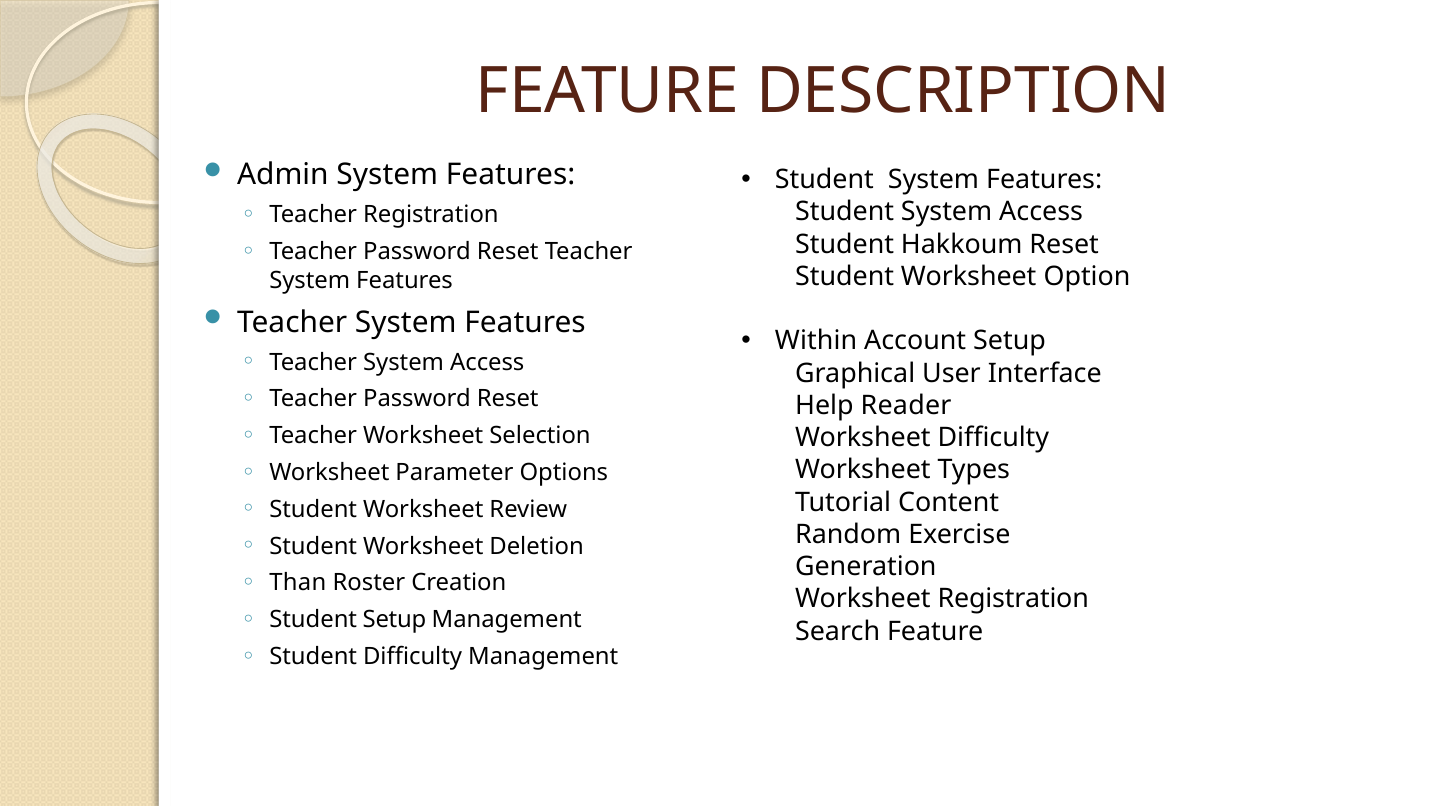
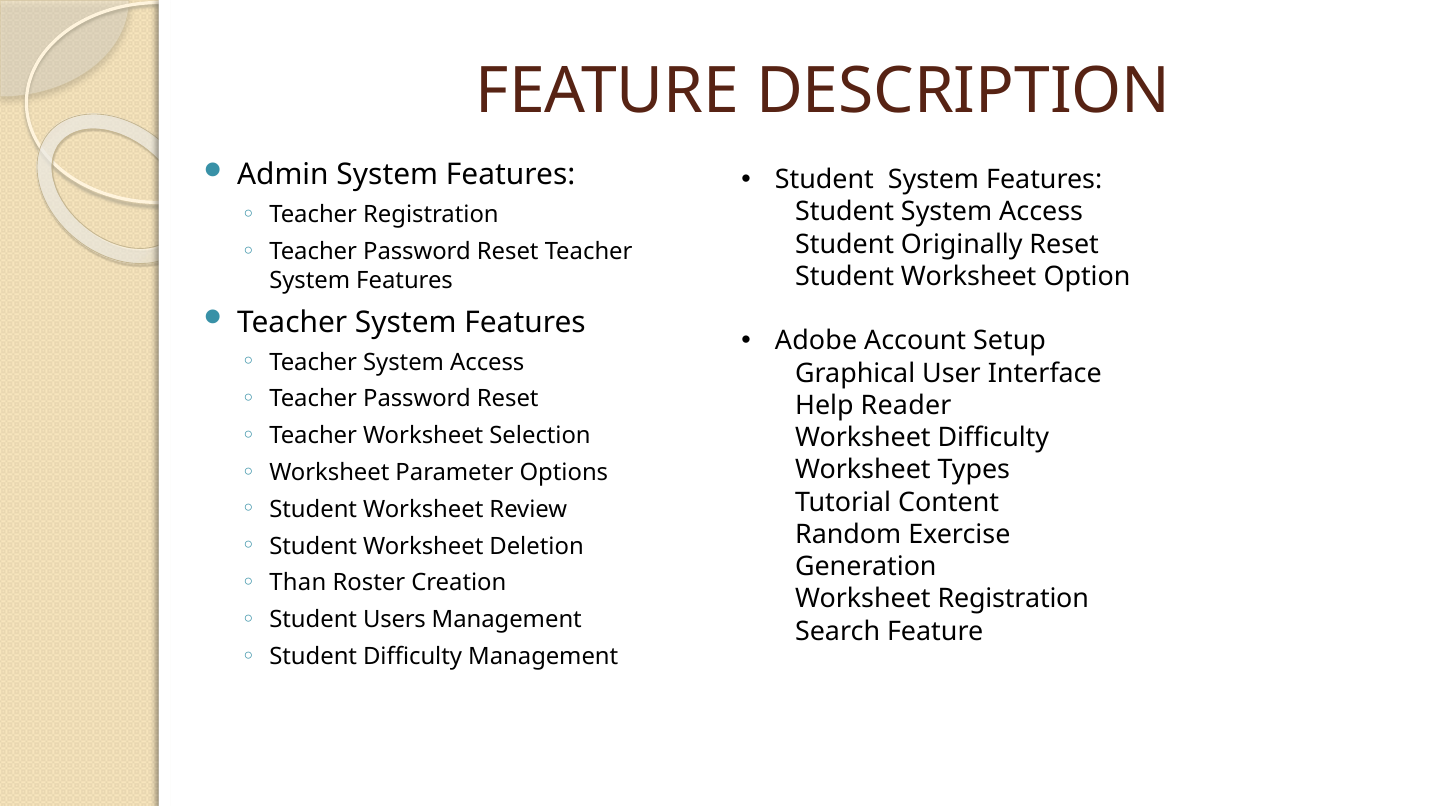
Hakkoum: Hakkoum -> Originally (962, 244)
Within: Within -> Adobe (816, 341)
Student Setup: Setup -> Users (394, 620)
